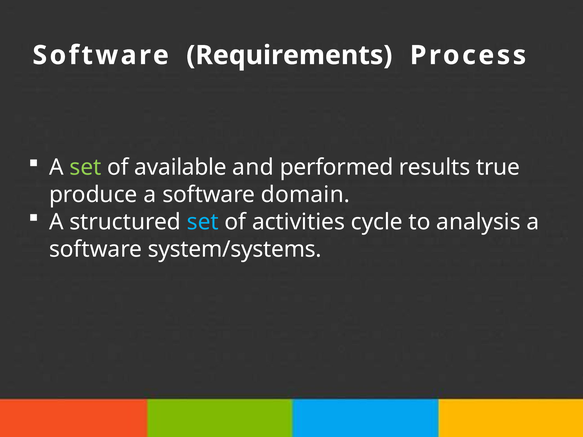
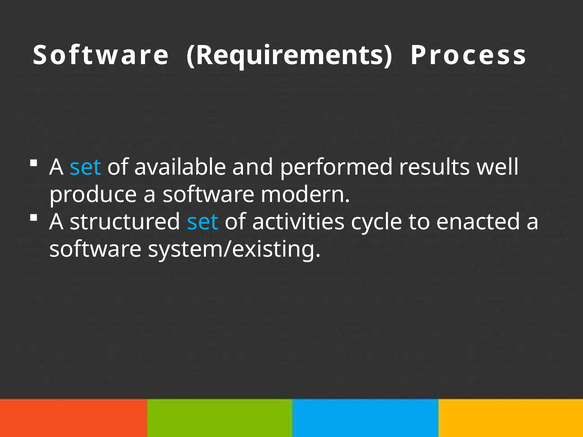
set colour: light green -> light blue (85, 168)
true: true -> well (498, 168)
domain: domain -> modern (306, 195)
analysis: analysis -> enacted (479, 222)
system/systems: system/systems -> system/existing (235, 250)
